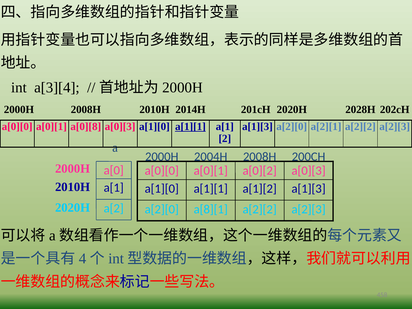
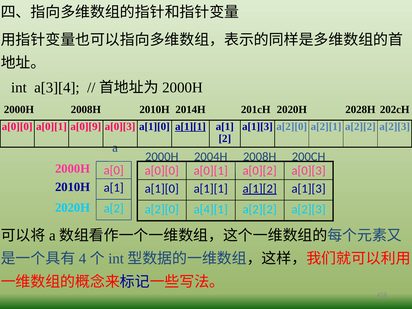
a[0][8: a[0][8 -> a[0][9 (86, 127)
a[1][2 underline: none -> present (260, 189)
a[8][1: a[8][1 -> a[4][1 (211, 209)
